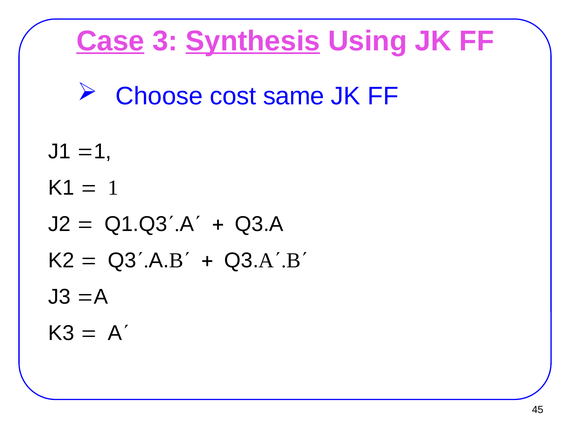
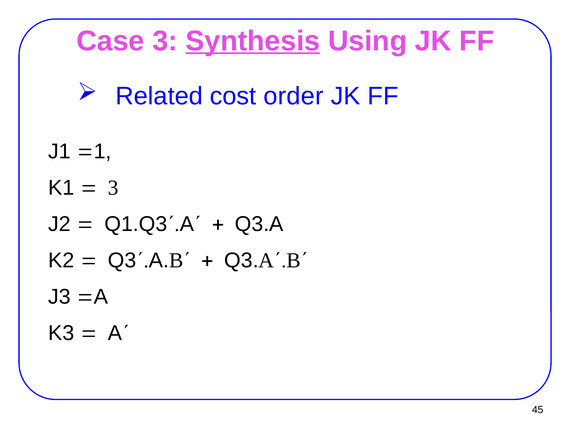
Case underline: present -> none (110, 41)
Choose: Choose -> Related (159, 96)
same: same -> order (294, 96)
1: 1 -> 3 (113, 187)
